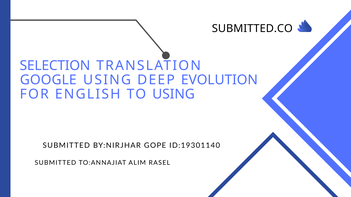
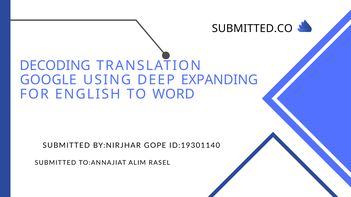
SELECTION: SELECTION -> DECODING (55, 66)
EVOLUTION: EVOLUTION -> EXPANDING (219, 80)
TO USING: USING -> WORD (173, 94)
